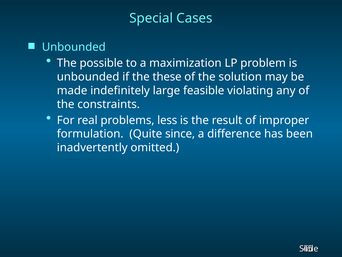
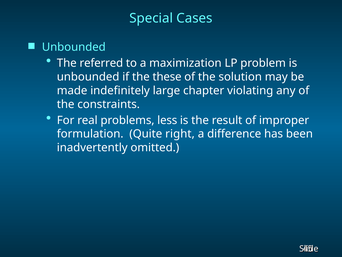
possible: possible -> referred (101, 63)
feasible: feasible -> chapter (204, 90)
since: since -> right (180, 134)
